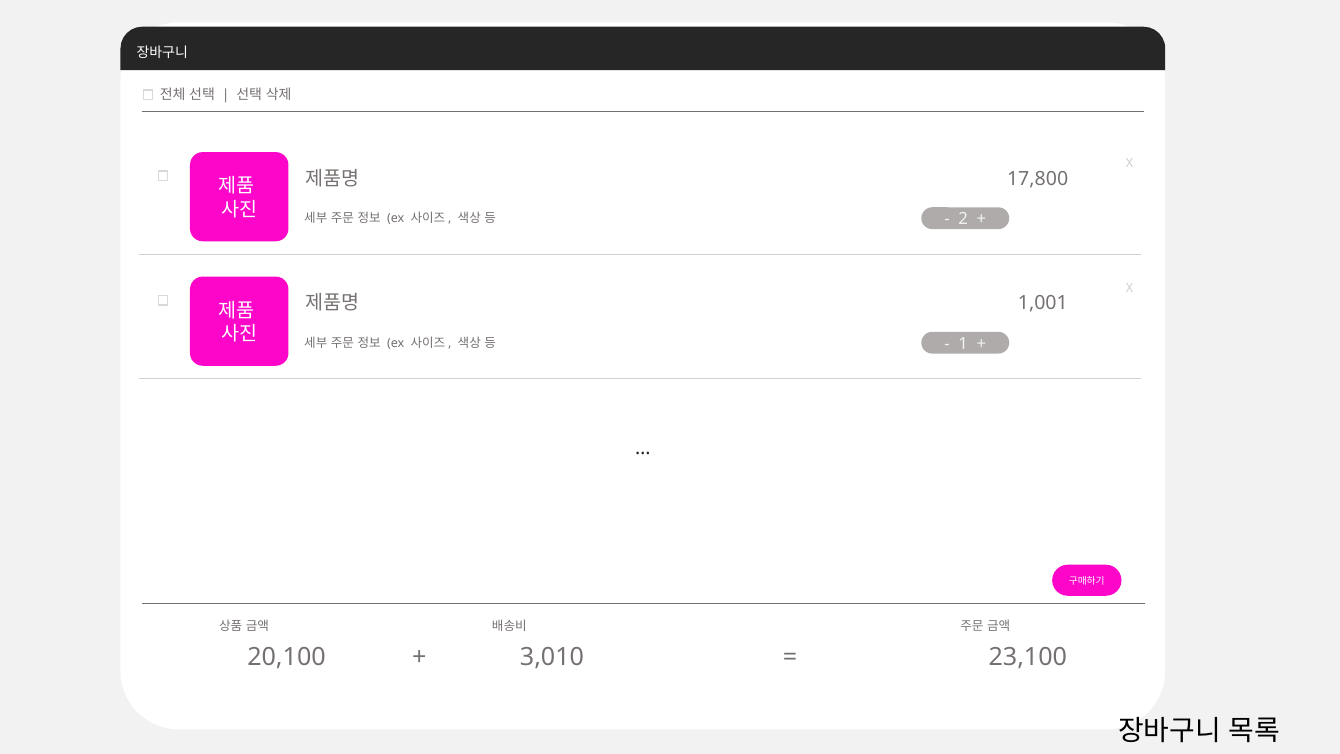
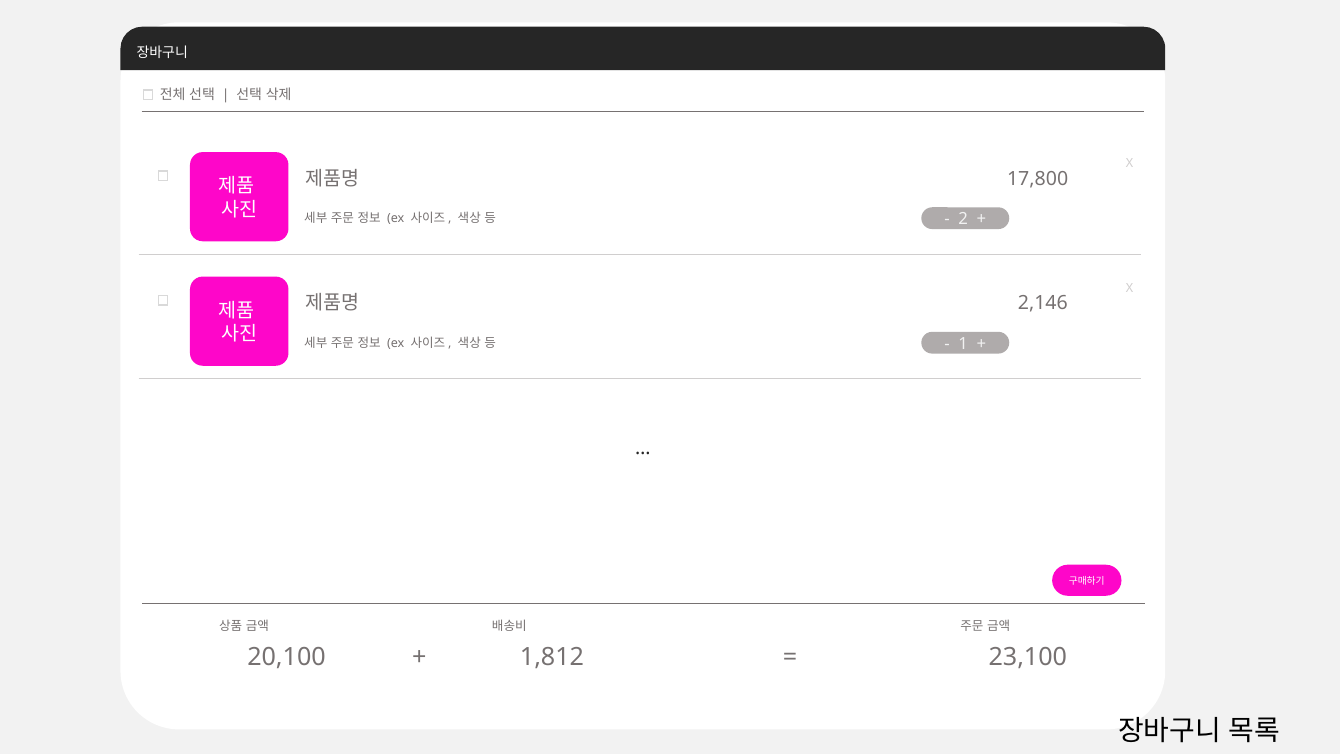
1,001: 1,001 -> 2,146 (1043, 303)
3,010: 3,010 -> 1,812 (552, 657)
